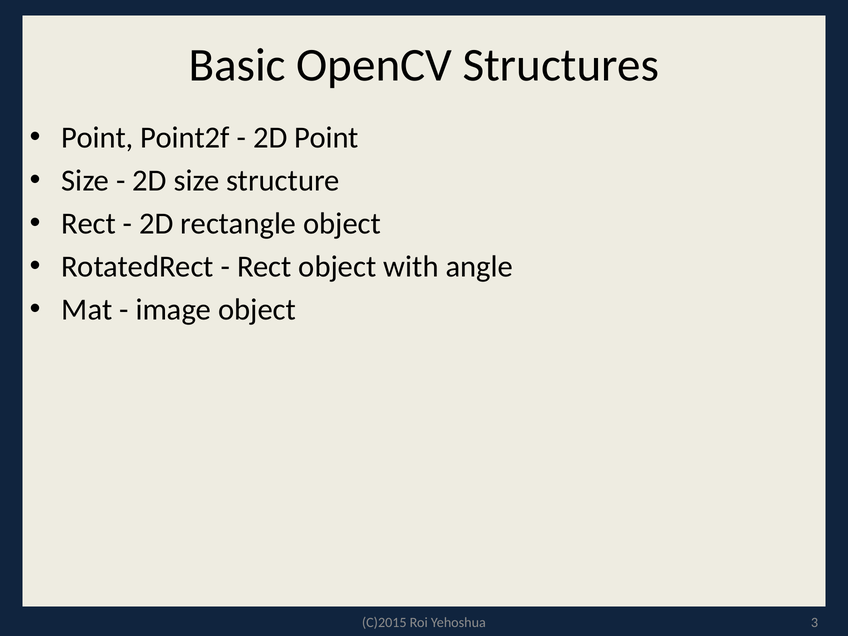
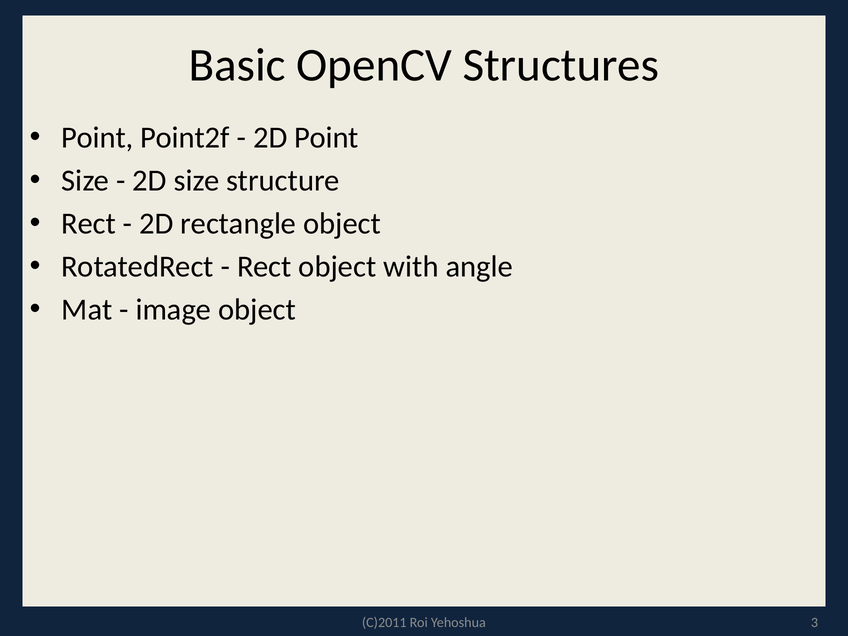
C)2015: C)2015 -> C)2011 (384, 623)
